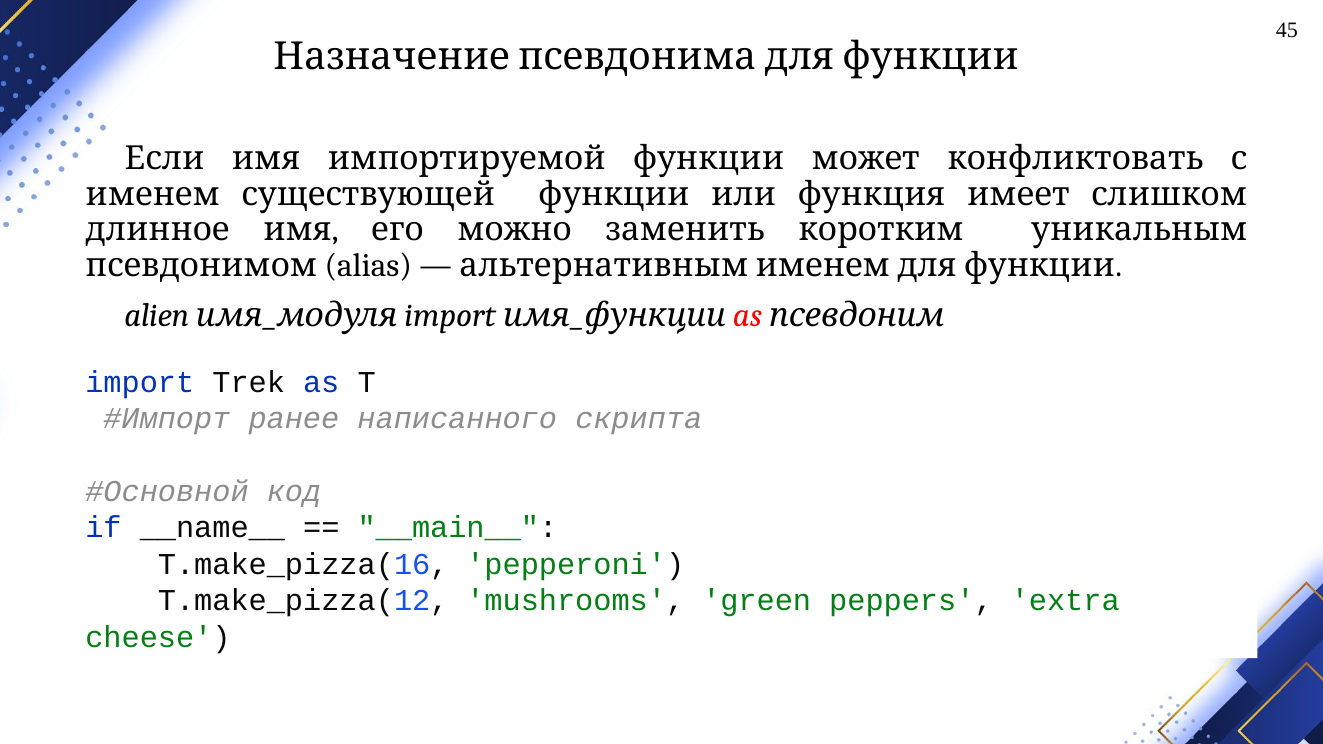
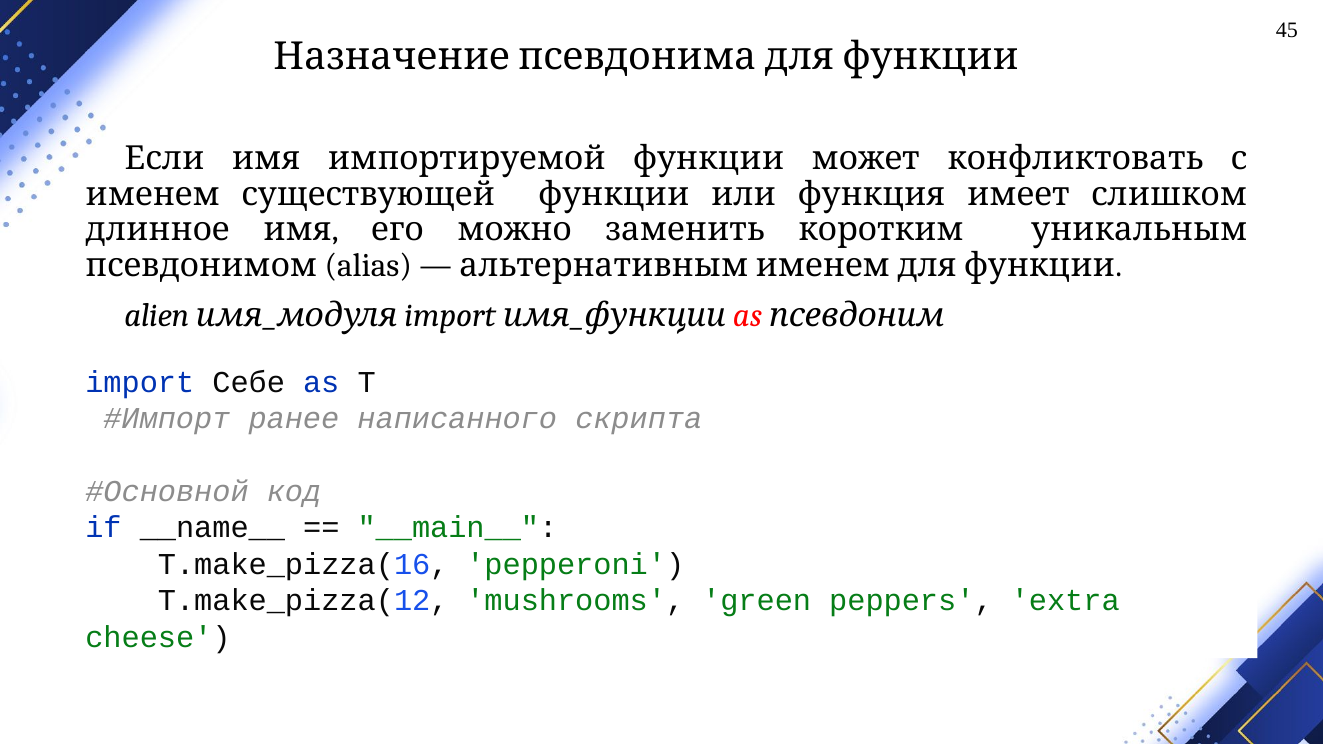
Trek: Trek -> Себе (249, 383)
